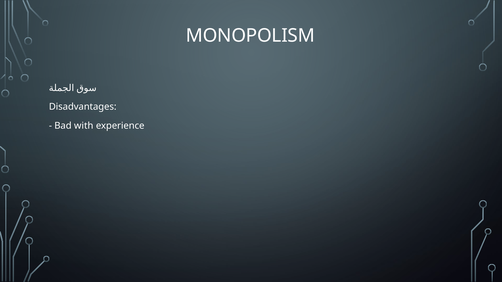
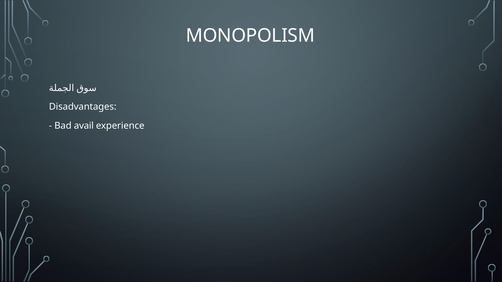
with: with -> avail (84, 126)
